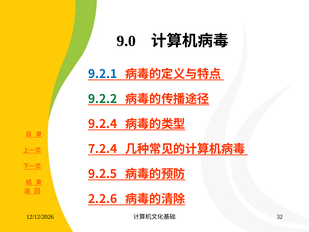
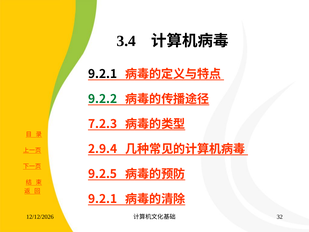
9.0: 9.0 -> 3.4 (126, 41)
9.2.1 colour: blue -> black (103, 74)
9.2.4: 9.2.4 -> 7.2.3 (103, 124)
7.2.4: 7.2.4 -> 2.9.4 (103, 149)
2.2.6: 2.2.6 -> 9.2.1 (103, 199)
